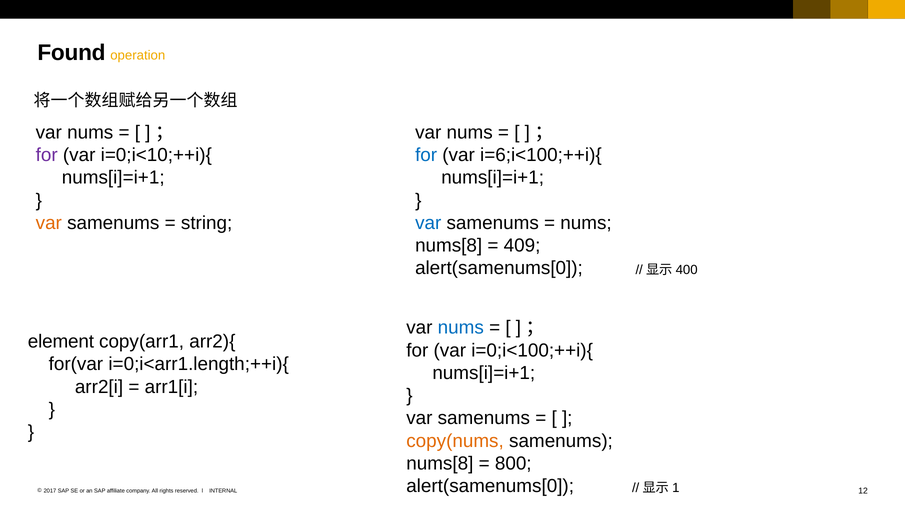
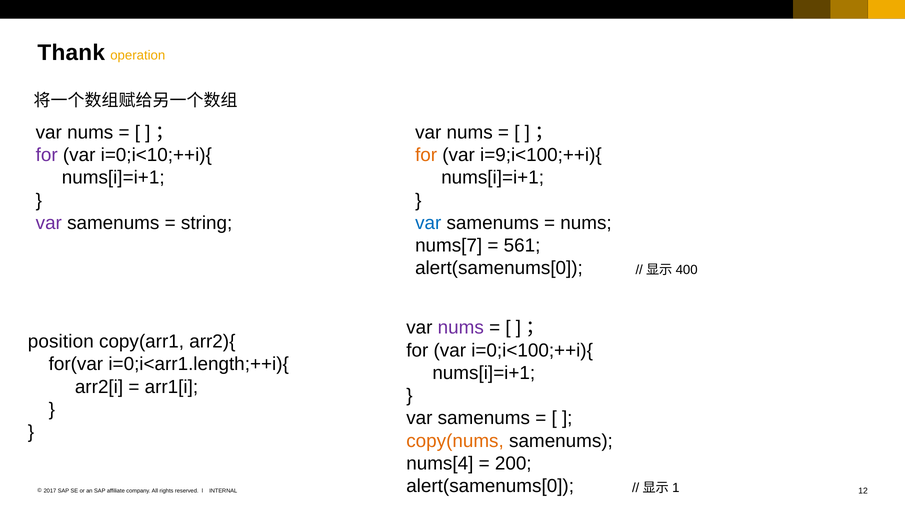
Found: Found -> Thank (71, 53)
for colour: blue -> orange (426, 155)
i=6;i<100;++i){: i=6;i<100;++i){ -> i=9;i<100;++i){ (541, 155)
var colour: orange -> purple (49, 223)
nums[8: nums[8 -> nums[7 (449, 246)
409: 409 -> 561 (522, 246)
nums colour: blue -> purple (461, 328)
element: element -> position (61, 342)
nums[8: nums[8 -> nums[4 (440, 464)
800: 800 -> 200 (513, 464)
